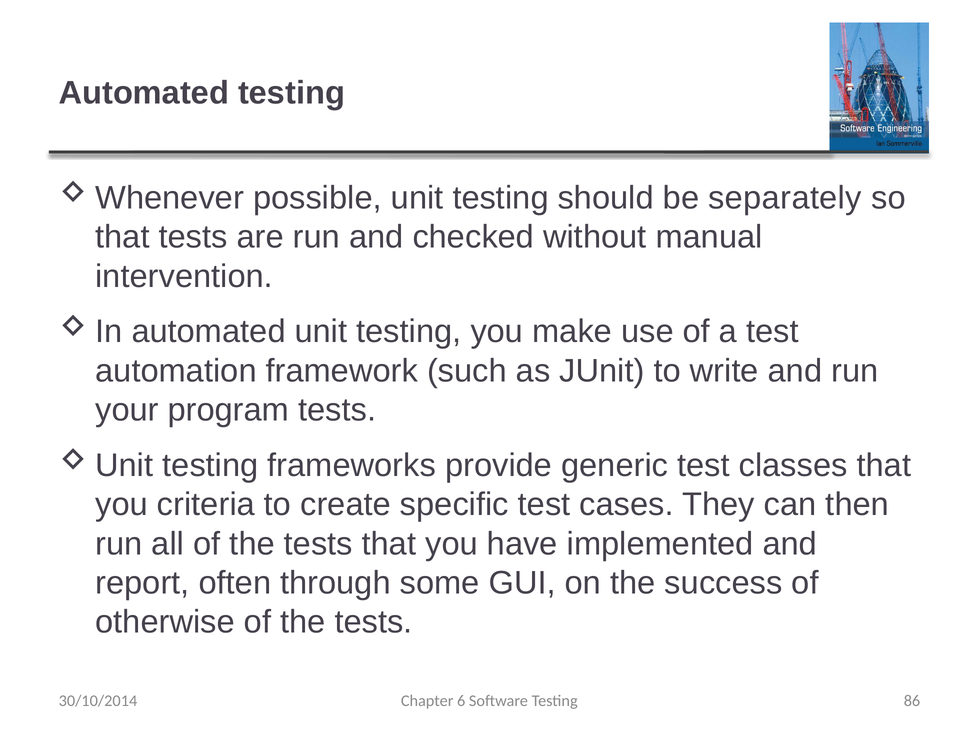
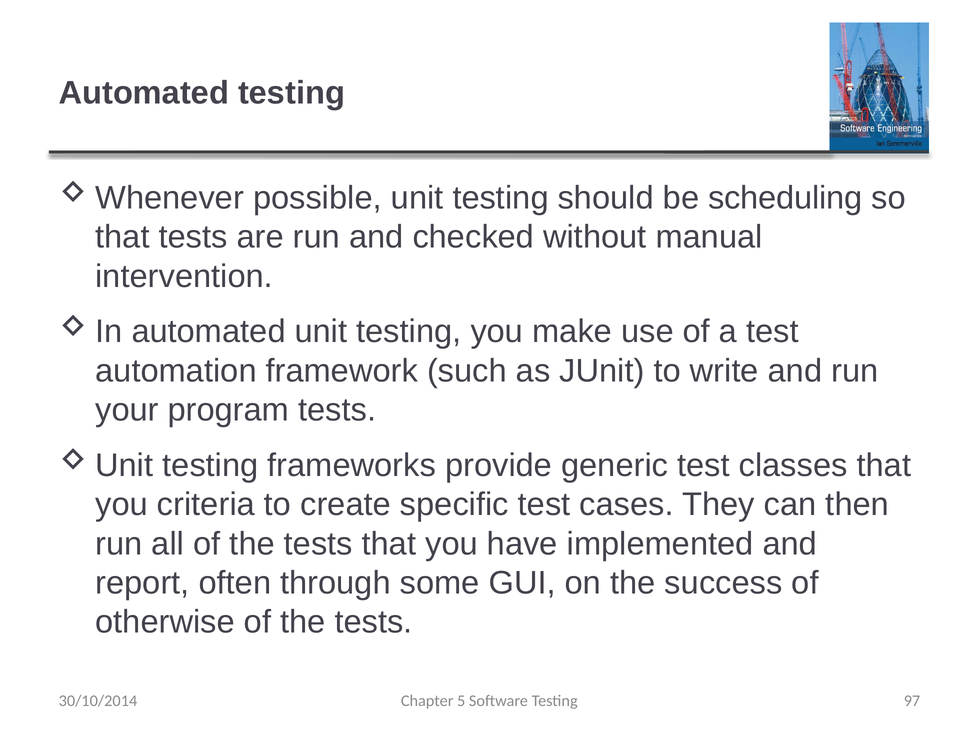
separately: separately -> scheduling (785, 198)
6: 6 -> 5 (461, 701)
86: 86 -> 97 (912, 701)
